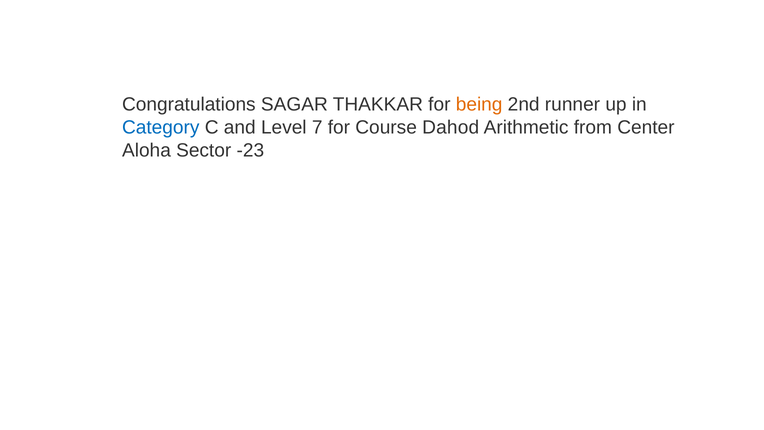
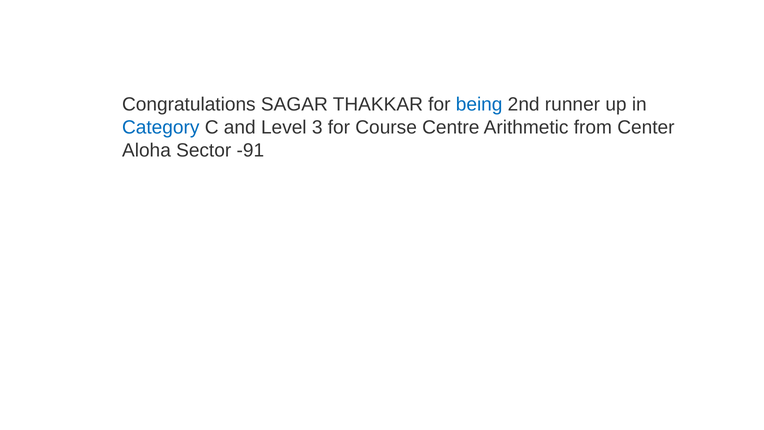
being colour: orange -> blue (479, 104)
7: 7 -> 3 (317, 127)
Dahod: Dahod -> Centre (451, 127)
-23: -23 -> -91 (250, 150)
